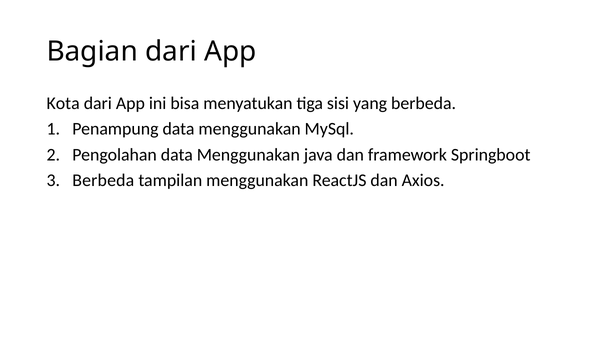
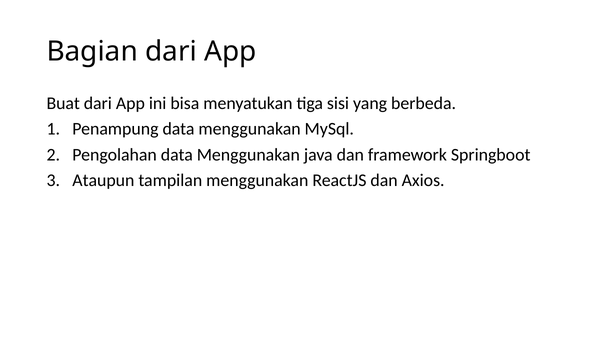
Kota: Kota -> Buat (63, 103)
Berbeda: Berbeda -> Ataupun (103, 180)
